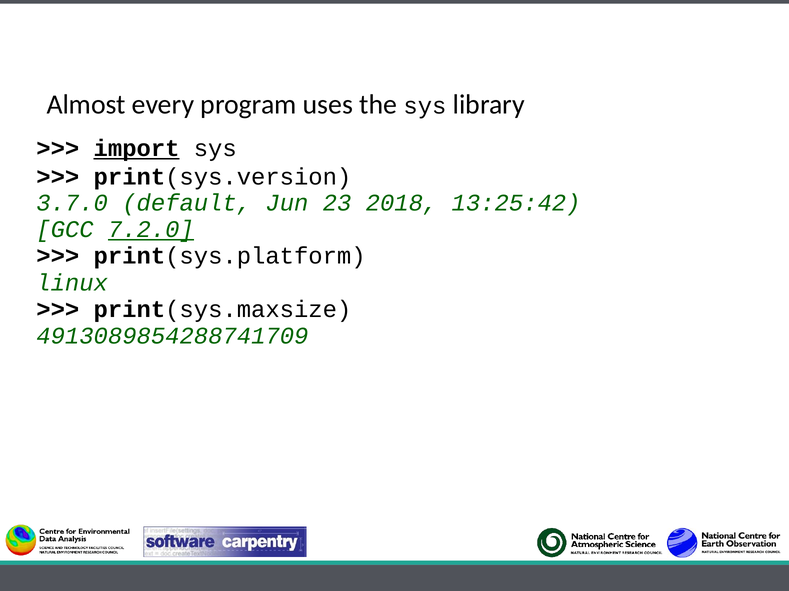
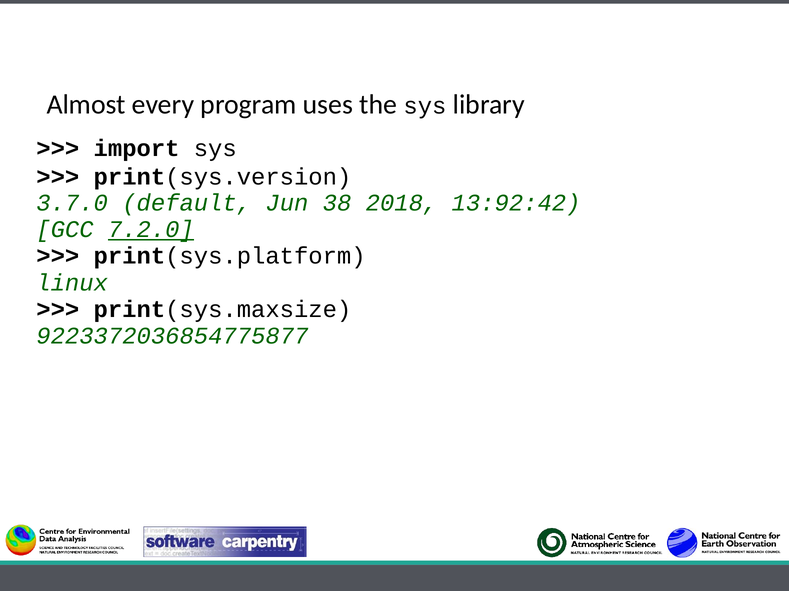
import underline: present -> none (137, 148)
23: 23 -> 38 (337, 203)
13:25:42: 13:25:42 -> 13:92:42 (516, 203)
4913089854288741709: 4913089854288741709 -> 9223372036854775877 (172, 336)
